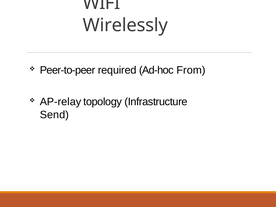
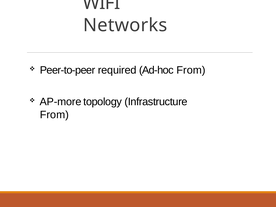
Wirelessly: Wirelessly -> Networks (125, 25)
AP-relay: AP-relay -> AP-more (61, 102)
Send: Send -> From (54, 115)
